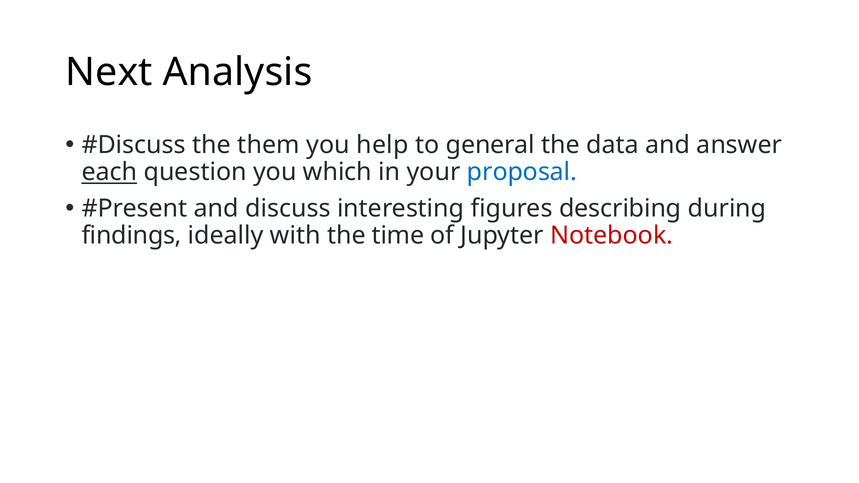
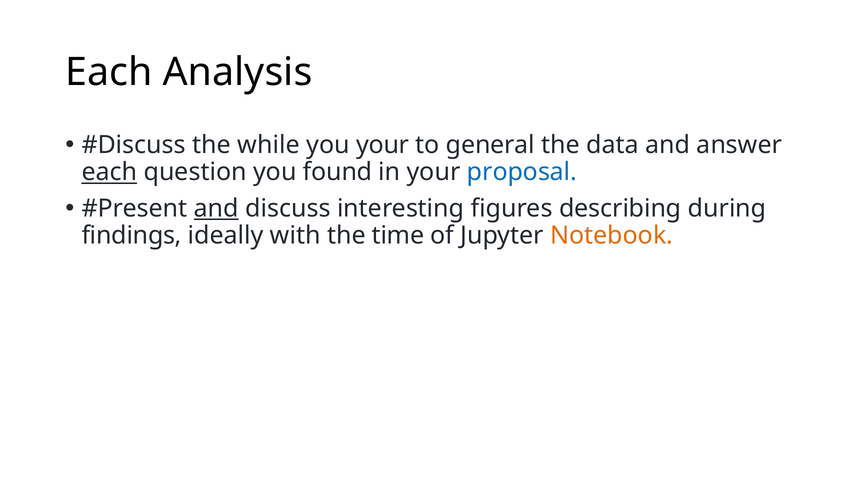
Next: Next -> Each (109, 72)
them: them -> while (269, 145)
you help: help -> your (383, 145)
which: which -> found (338, 172)
and underline: none -> present (216, 208)
Notebook colour: red -> orange (612, 235)
